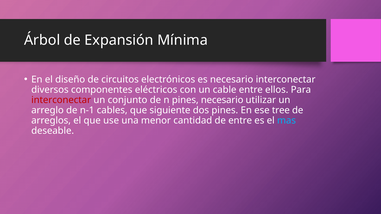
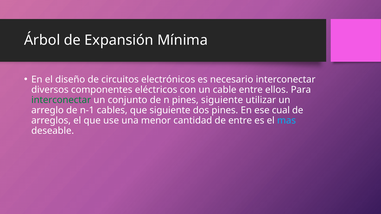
interconectar colour: red -> green (61, 100)
pines necesario: necesario -> siguiente (222, 100)
tree: tree -> cual (281, 110)
